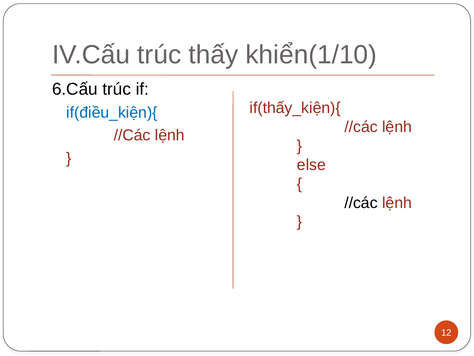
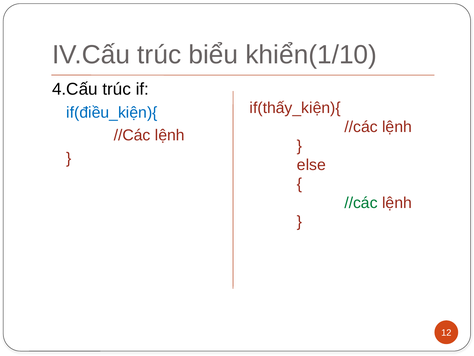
thấy: thấy -> biểu (213, 55)
6.Cấu: 6.Cấu -> 4.Cấu (75, 89)
//các colour: black -> green (361, 203)
